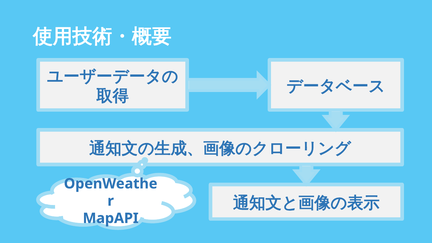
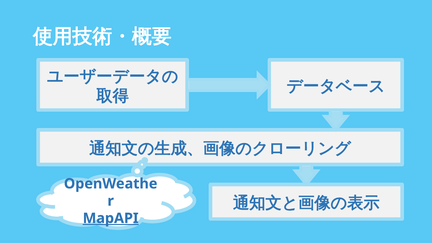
MapAPI underline: none -> present (111, 218)
